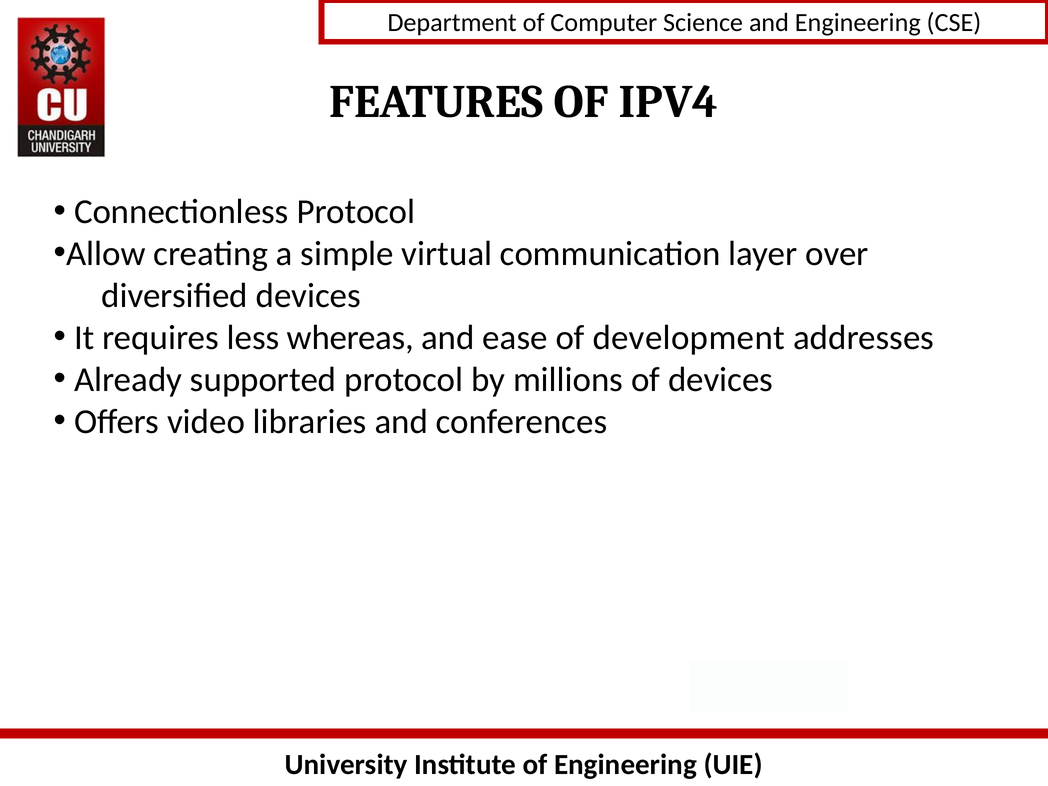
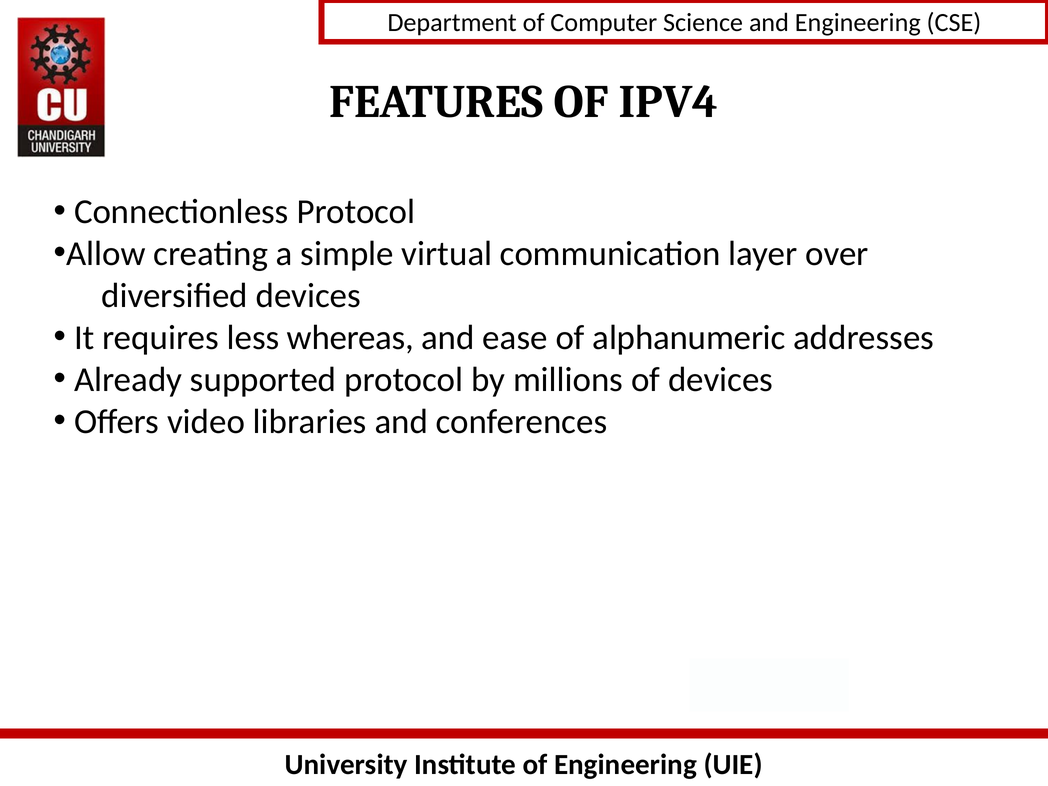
development: development -> alphanumeric (689, 338)
